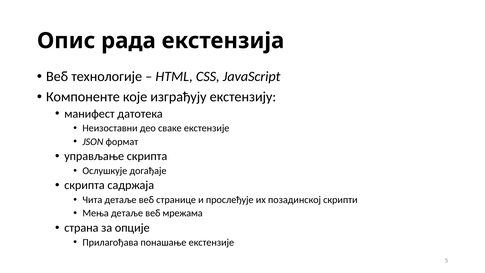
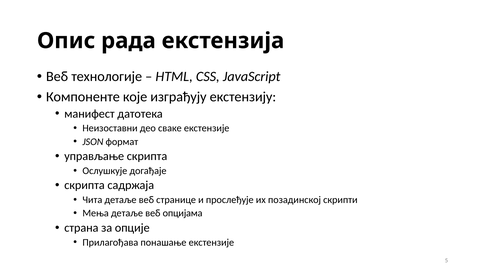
мрежама: мрежама -> опцијама (183, 213)
